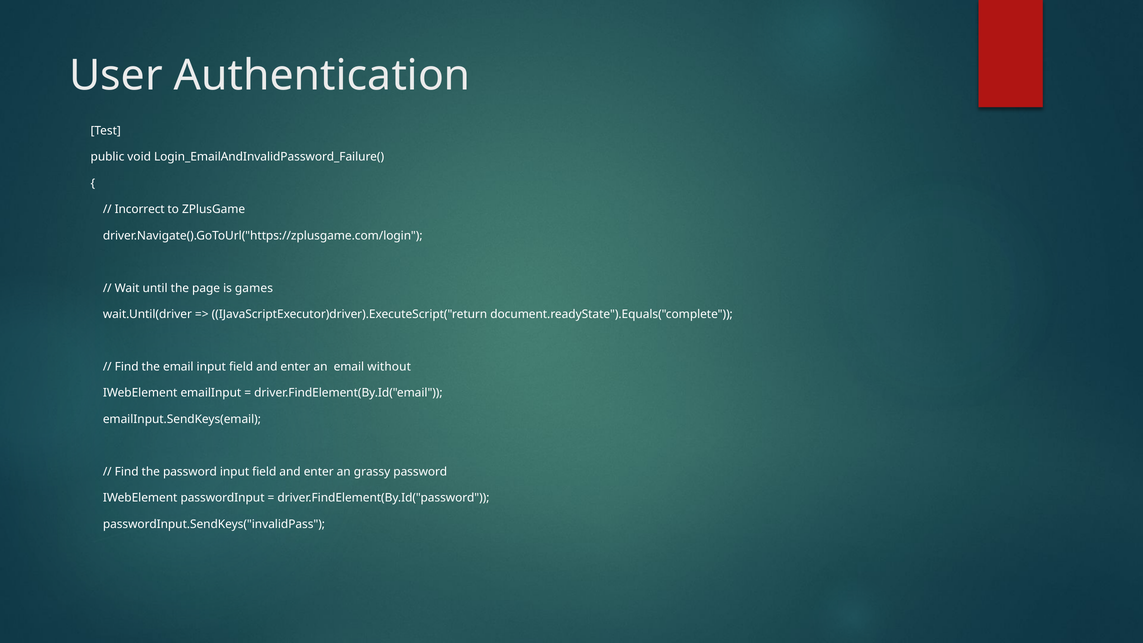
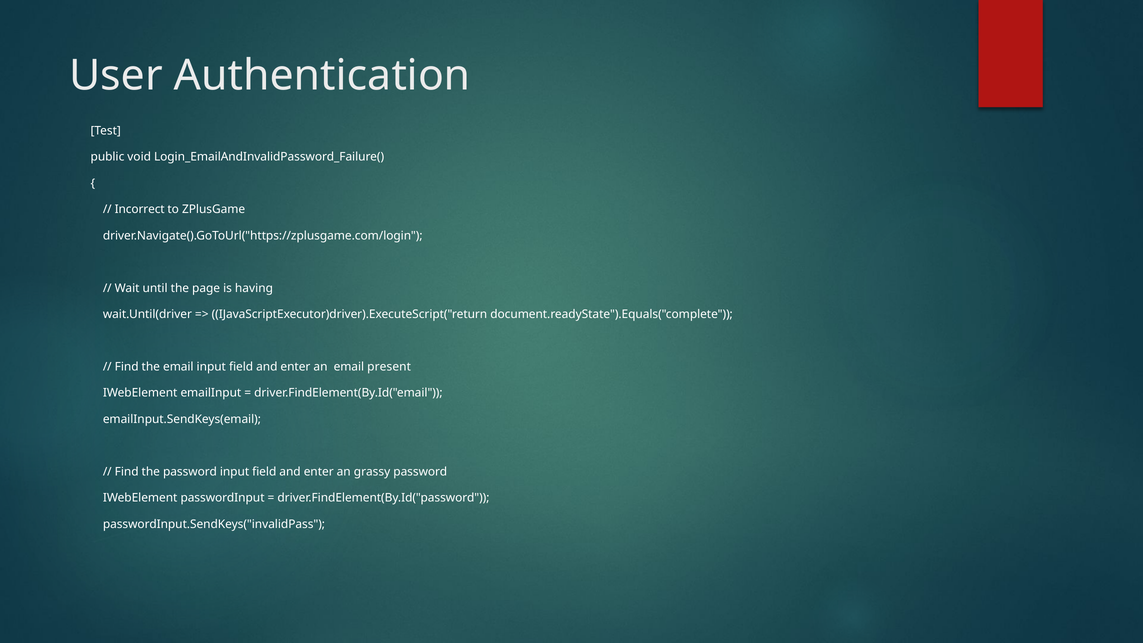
games: games -> having (254, 288)
without: without -> present (389, 367)
